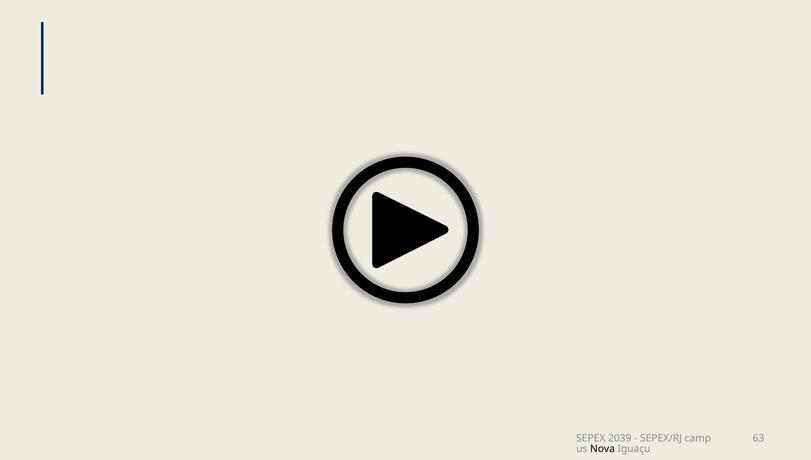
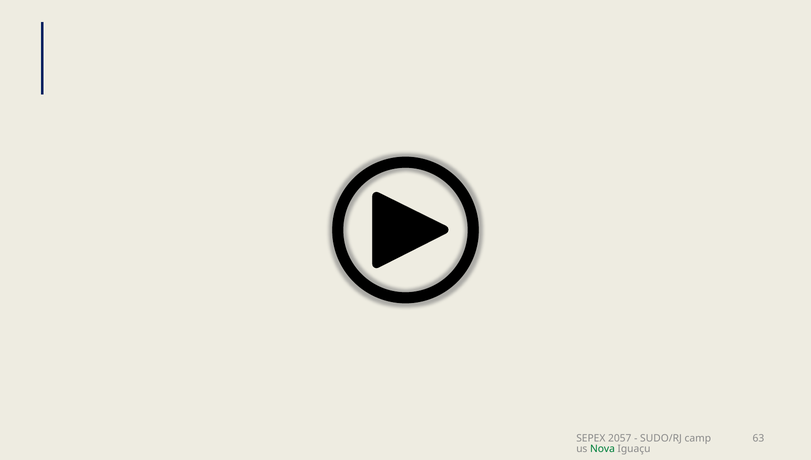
2039: 2039 -> 2057 (620, 438)
SEPEX/RJ: SEPEX/RJ -> SUDO/RJ (661, 438)
Nova colour: black -> green (602, 449)
